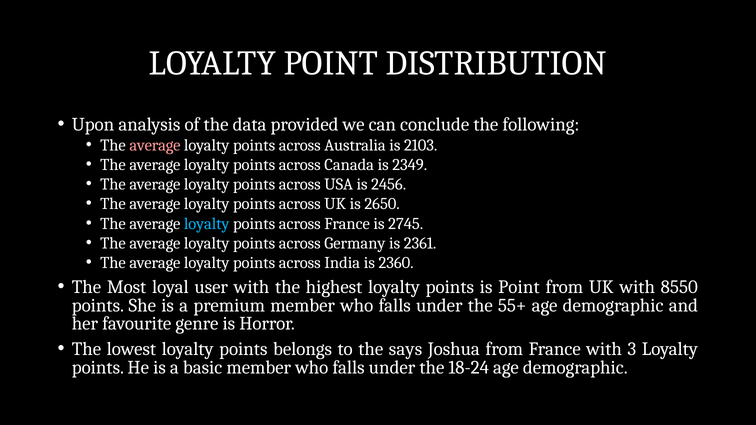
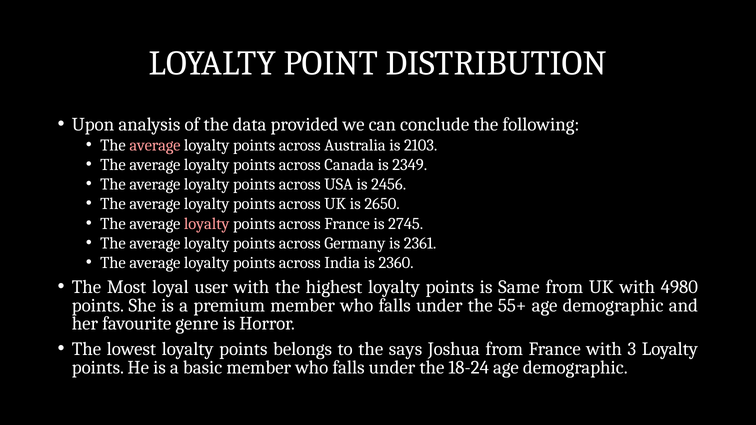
loyalty colour: light blue -> pink (207, 224)
is Point: Point -> Same (519, 287)
8550: 8550 -> 4980 (679, 287)
